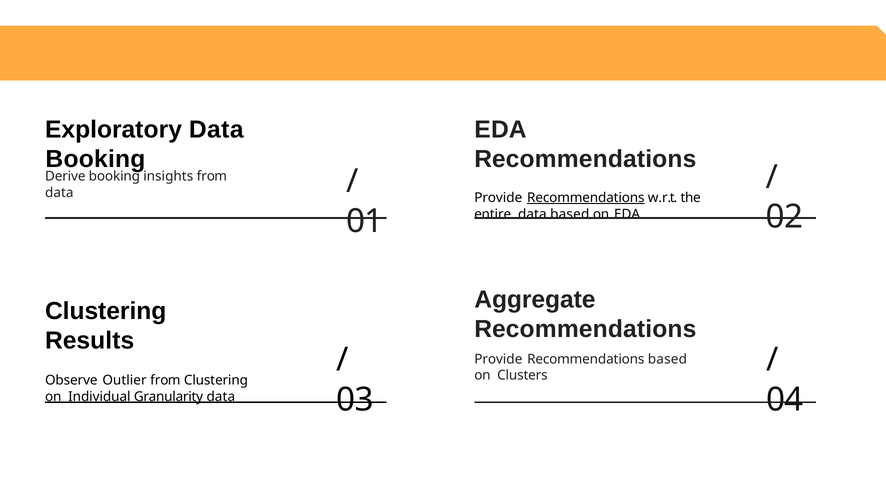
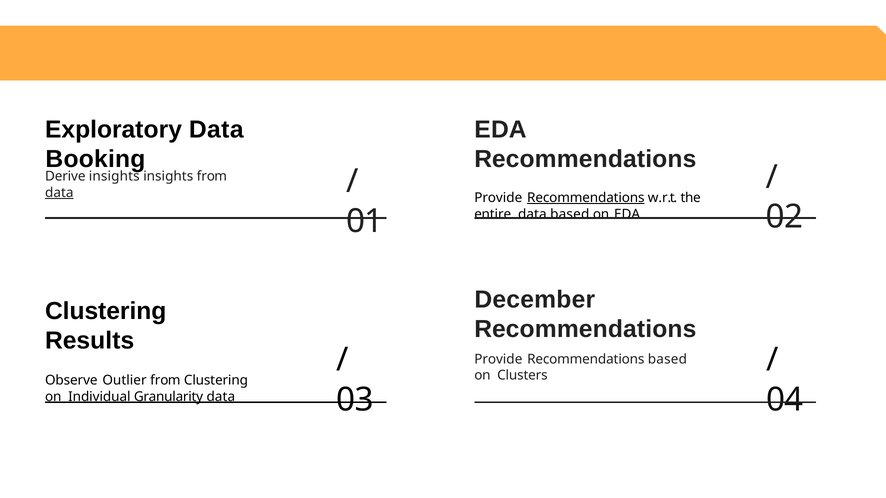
Derive booking: booking -> insights (114, 177)
data underline: none -> present (59, 193)
Aggregate: Aggregate -> December (535, 300)
